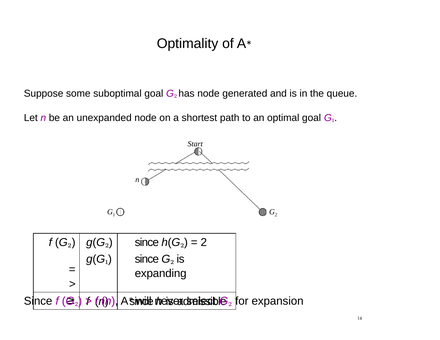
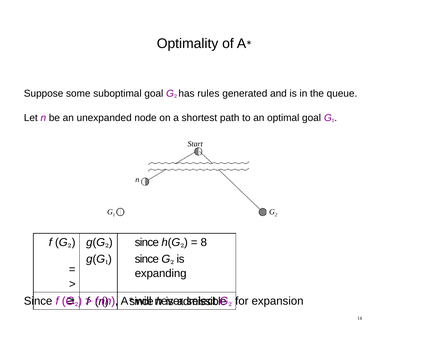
has node: node -> rules (208, 93)
2: 2 -> 8 (204, 242)
